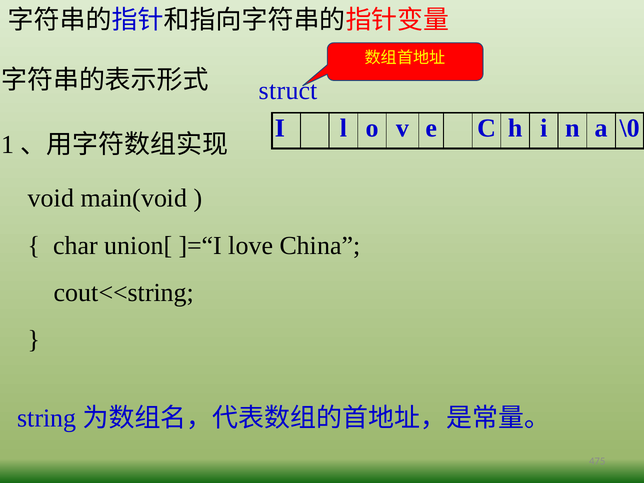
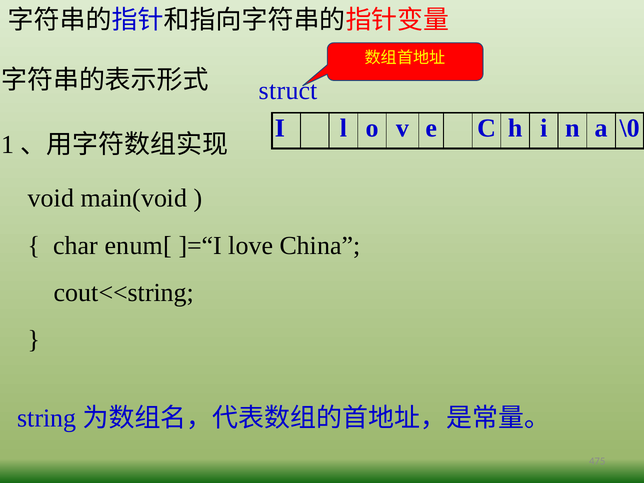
union[: union[ -> enum[ (138, 245)
